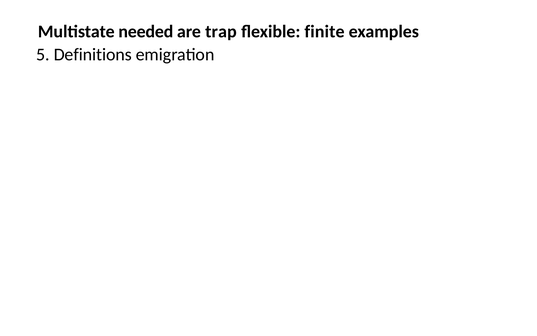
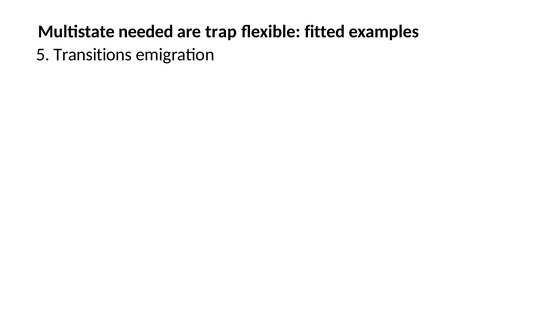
finite: finite -> fitted (325, 32)
Definitions: Definitions -> Transitions (93, 55)
